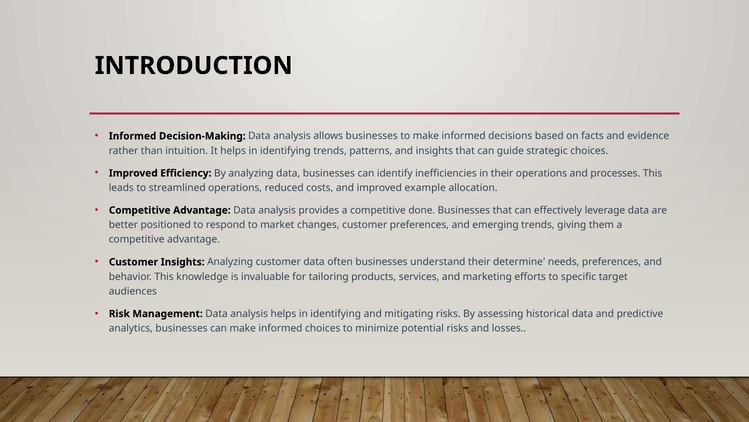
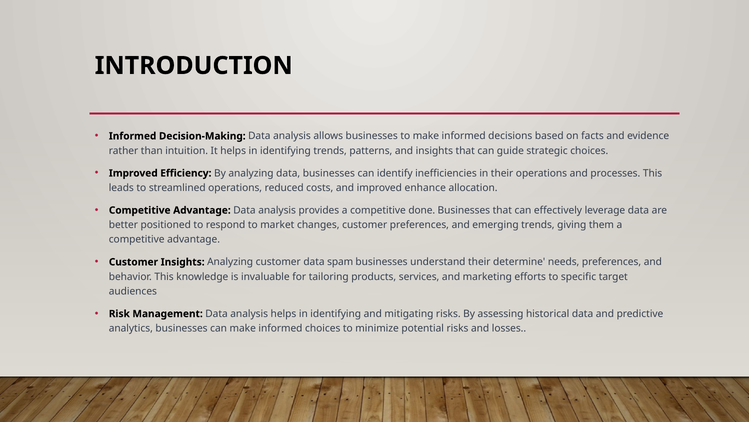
example: example -> enhance (425, 188)
often: often -> spam (340, 262)
